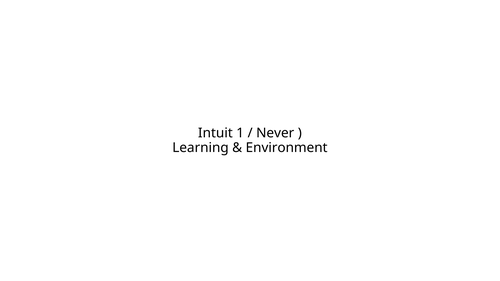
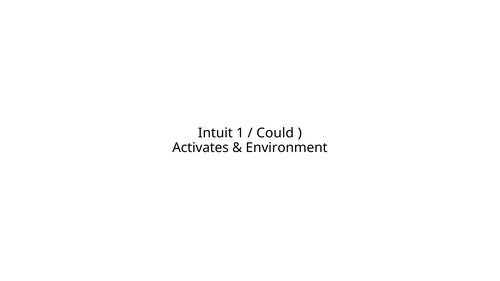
Never: Never -> Could (275, 133)
Learning: Learning -> Activates (201, 148)
